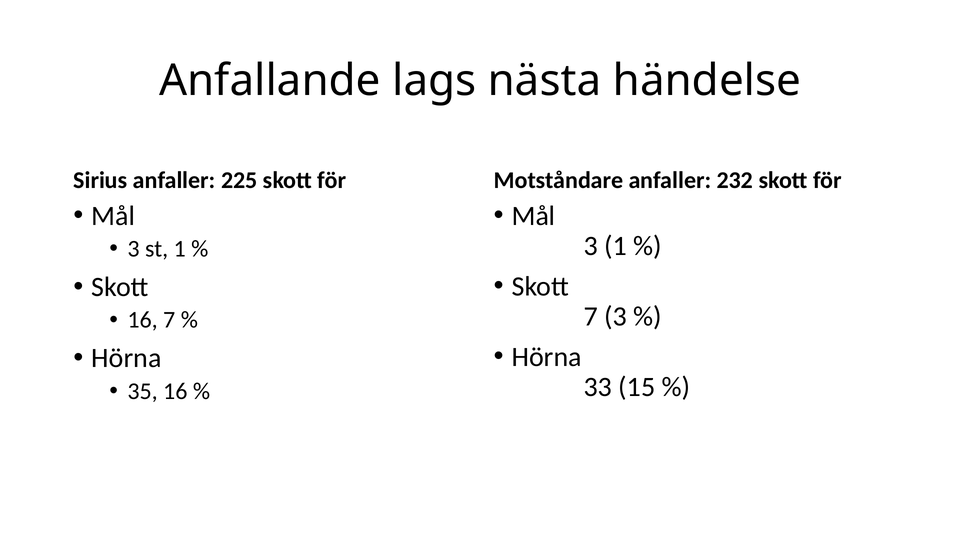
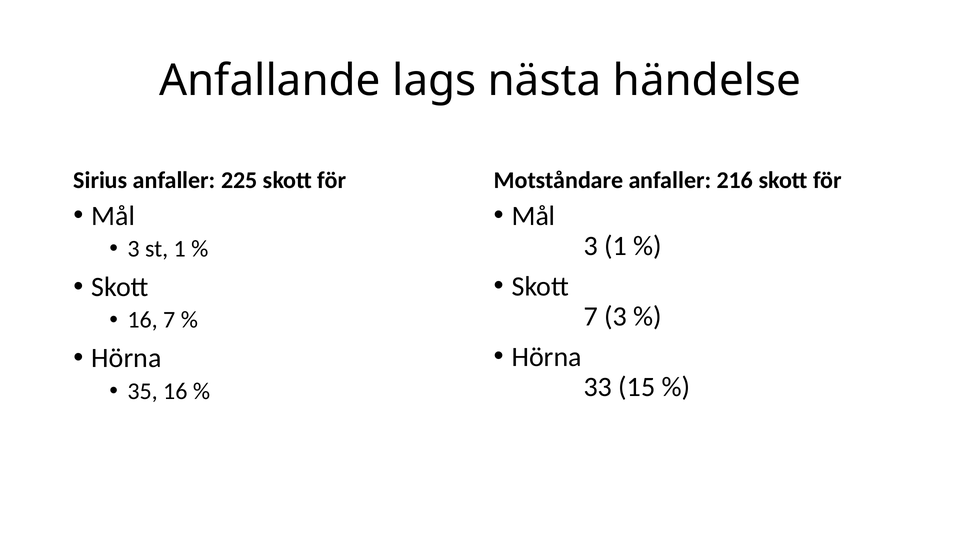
232: 232 -> 216 (735, 181)
